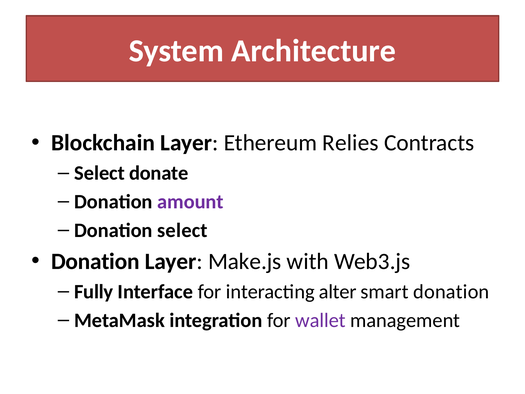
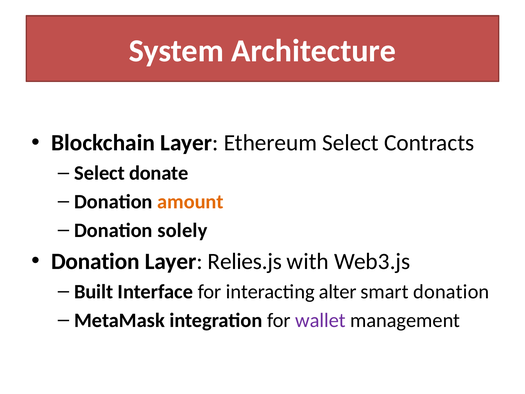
Ethereum Relies: Relies -> Select (350, 143)
amount colour: purple -> orange (190, 202)
Donation select: select -> solely (182, 230)
Make.js: Make.js -> Relies.js (245, 261)
Fully: Fully -> Built (94, 291)
